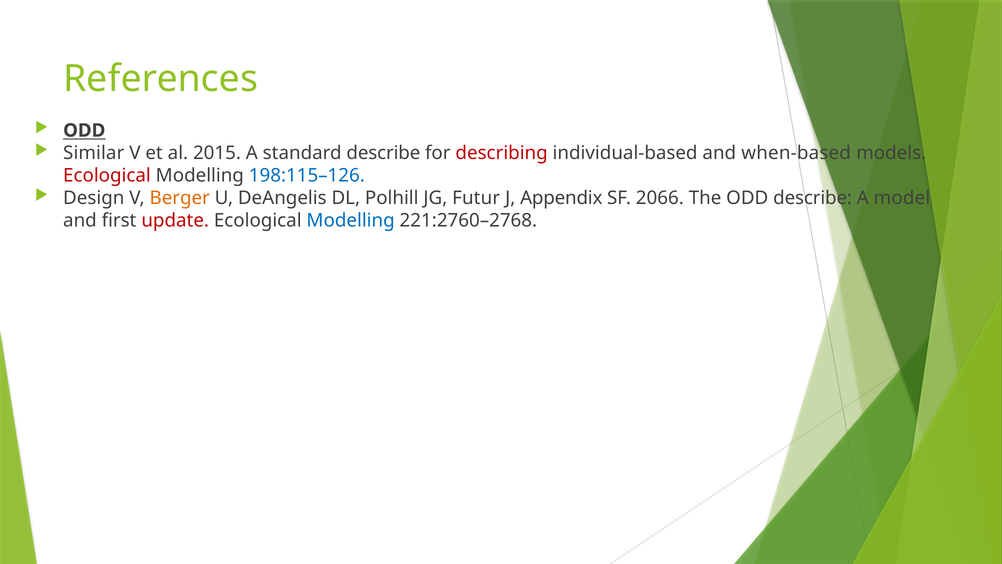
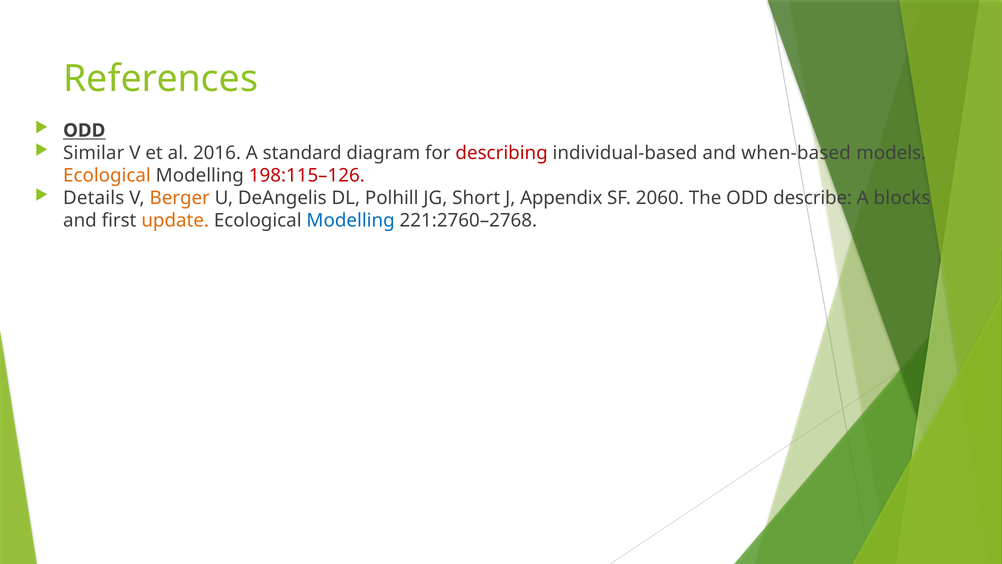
2015: 2015 -> 2016 (217, 153)
standard describe: describe -> diagram (383, 153)
Ecological colour: red -> orange (107, 175)
198:115–126 colour: blue -> red (307, 175)
Design: Design -> Details (94, 198)
Futur: Futur -> Short (476, 198)
2066: 2066 -> 2060 (660, 198)
model: model -> blocks (902, 198)
update colour: red -> orange (175, 221)
